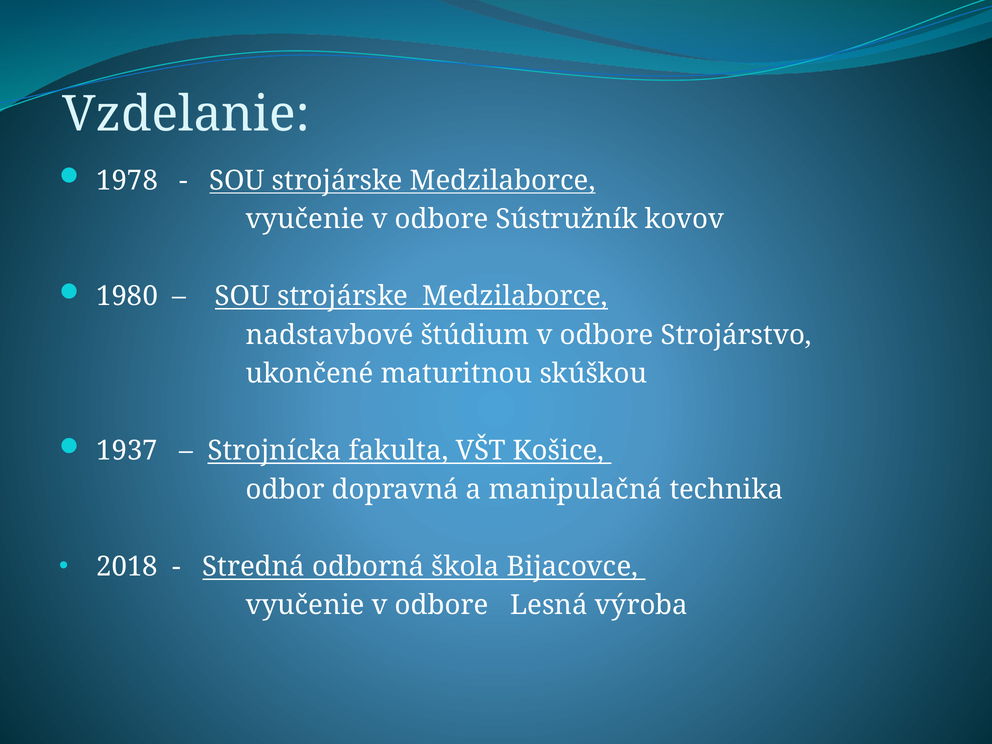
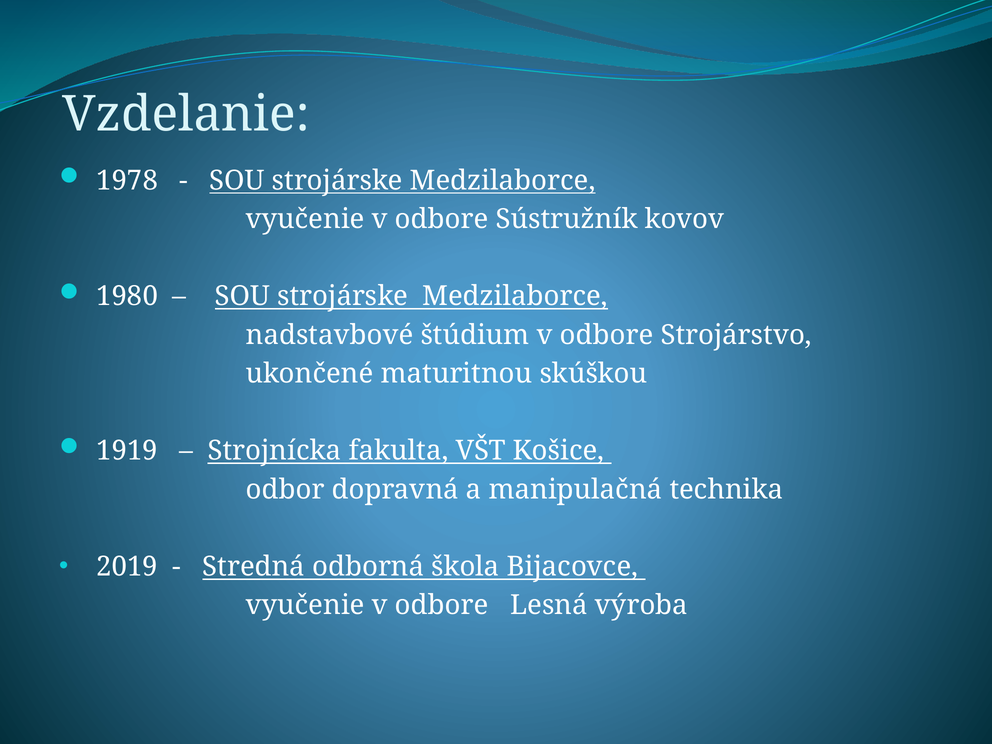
1937: 1937 -> 1919 (127, 451)
2018: 2018 -> 2019 (127, 567)
